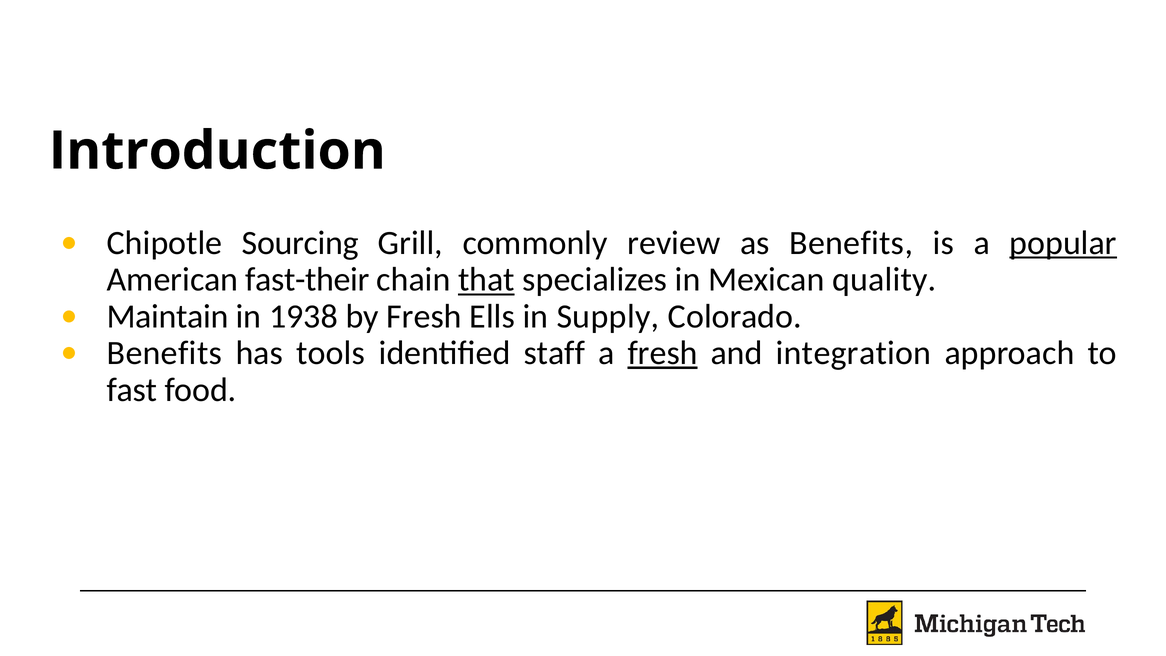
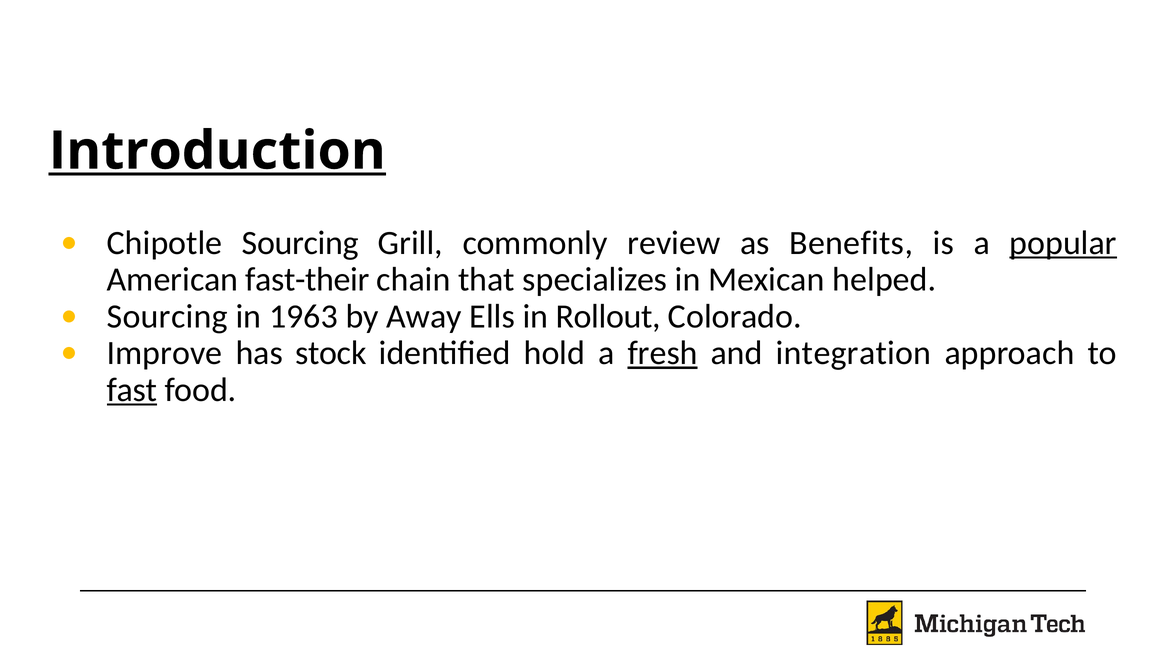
Introduction underline: none -> present (217, 151)
that underline: present -> none (486, 280)
quality: quality -> helped (884, 280)
Maintain: Maintain -> Sourcing (167, 316)
1938: 1938 -> 1963 (303, 316)
by Fresh: Fresh -> Away (424, 316)
Supply: Supply -> Rollout (608, 316)
Benefits: Benefits -> Improve (165, 353)
tools: tools -> stock (331, 353)
staff: staff -> hold (554, 353)
fast underline: none -> present (132, 390)
